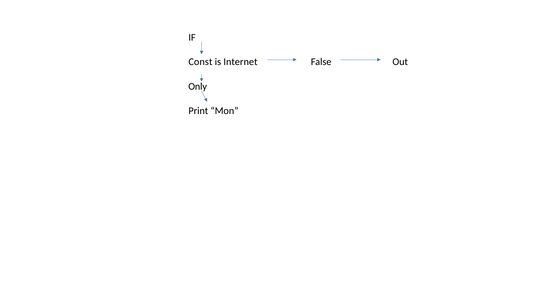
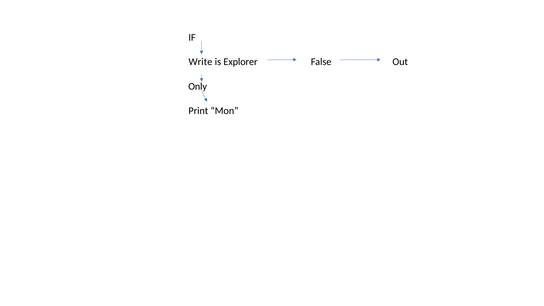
Const: Const -> Write (200, 62)
Internet: Internet -> Explorer (241, 62)
